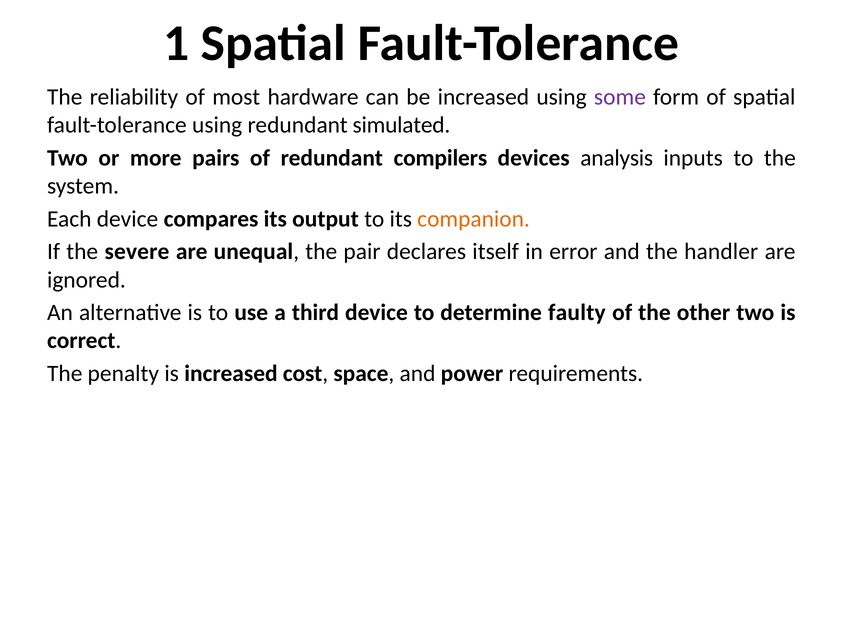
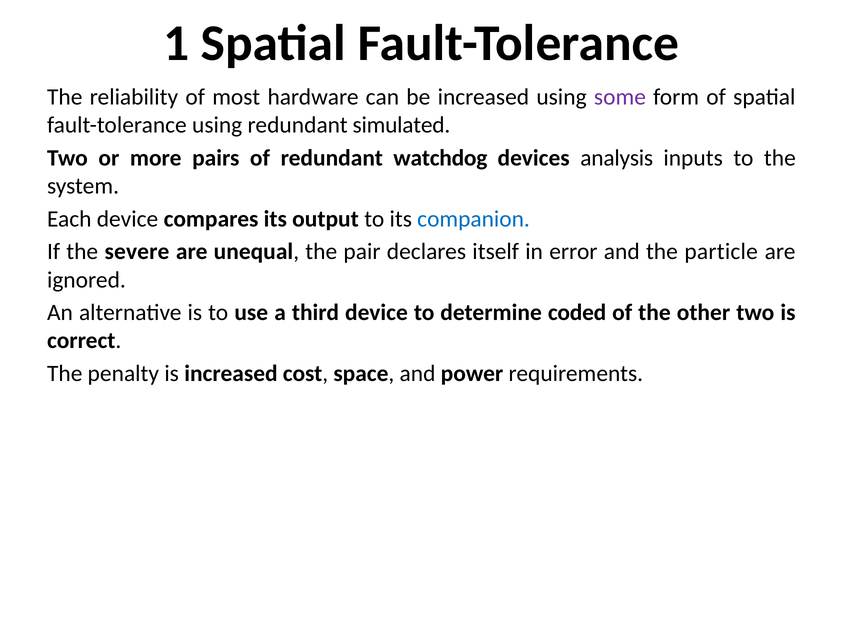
compilers: compilers -> watchdog (440, 158)
companion colour: orange -> blue (474, 219)
handler: handler -> particle (721, 252)
faulty: faulty -> coded (577, 313)
